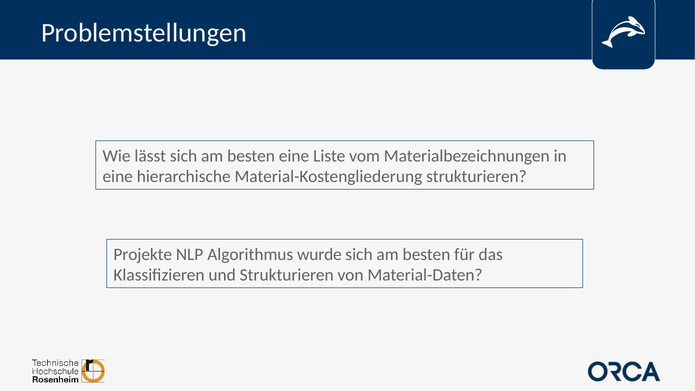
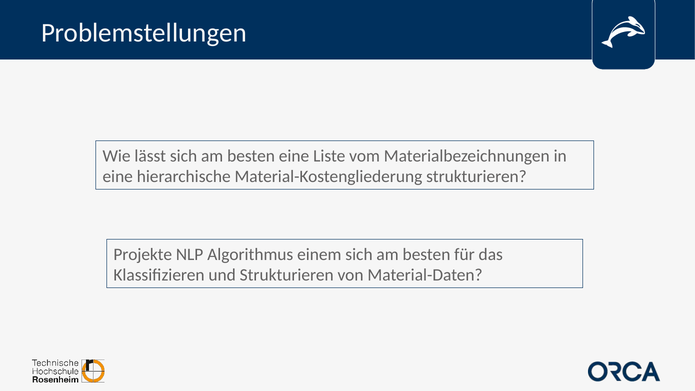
wurde: wurde -> einem (319, 254)
